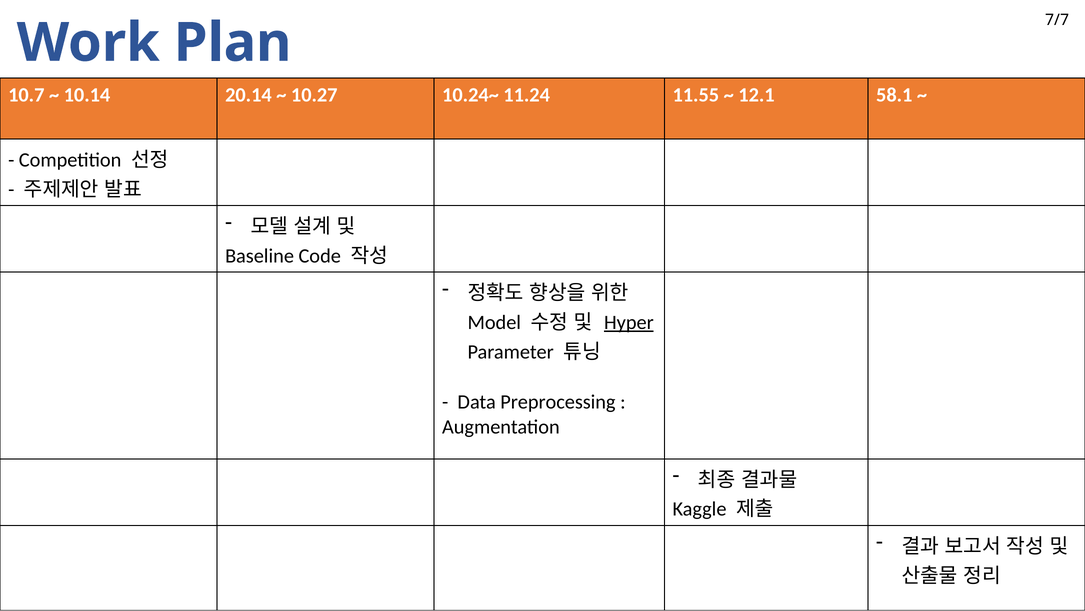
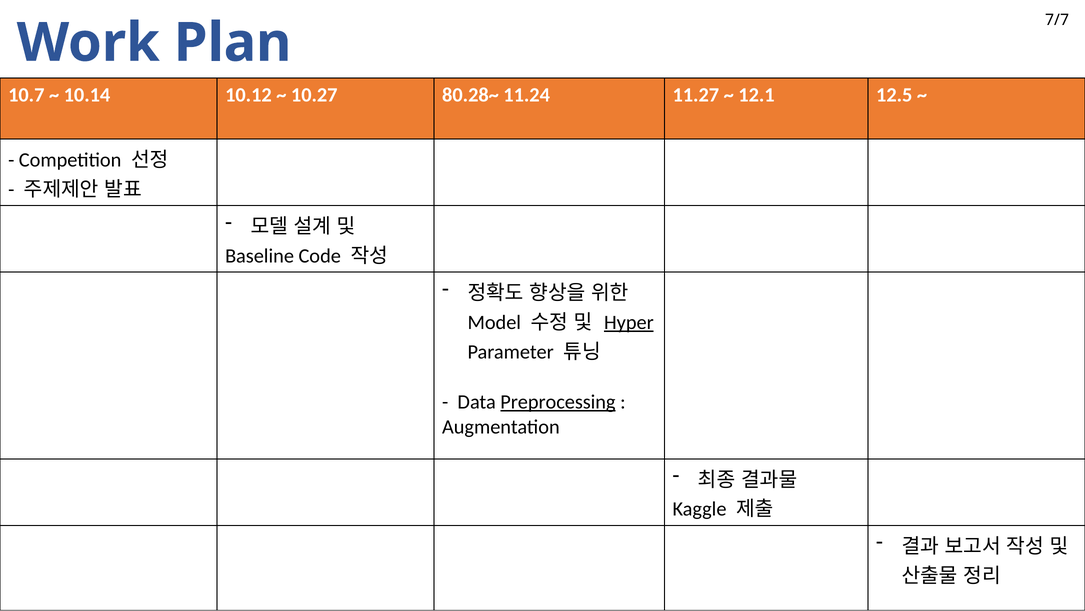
20.14: 20.14 -> 10.12 (248, 95)
10.24~: 10.24~ -> 80.28~ (470, 95)
11.55: 11.55 -> 11.27 (696, 95)
58.1: 58.1 -> 12.5 (894, 95)
Preprocessing underline: none -> present (558, 402)
